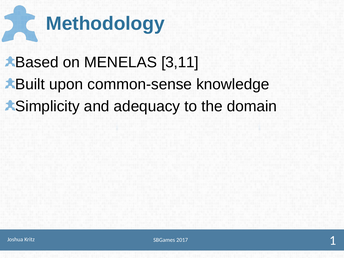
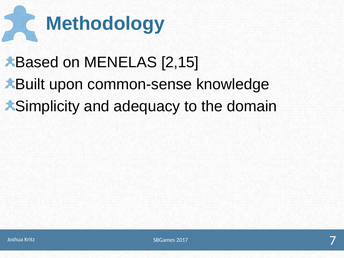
3,11: 3,11 -> 2,15 (180, 62)
1: 1 -> 7 (333, 240)
